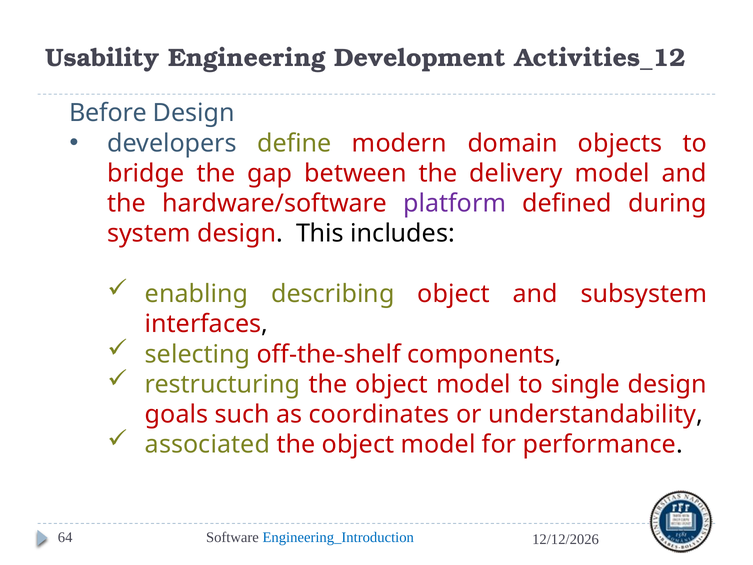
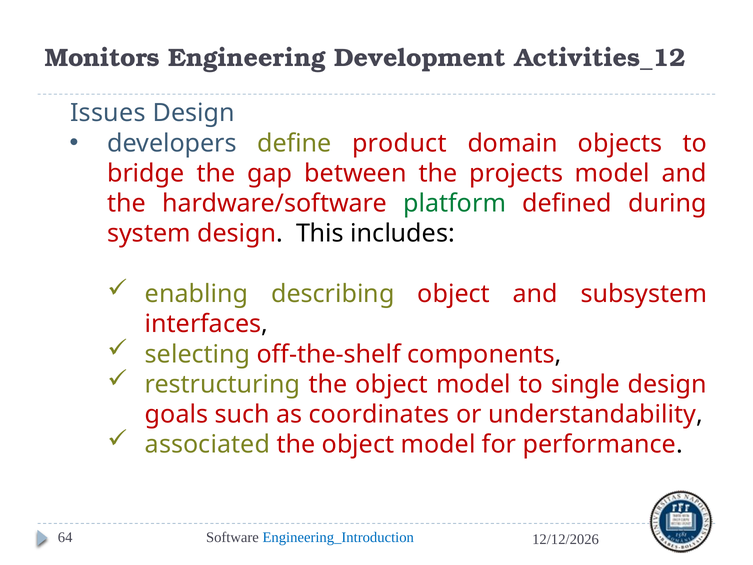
Usability: Usability -> Monitors (102, 58)
Before: Before -> Issues (108, 113)
modern: modern -> product (399, 143)
delivery: delivery -> projects (516, 173)
platform colour: purple -> green (455, 203)
